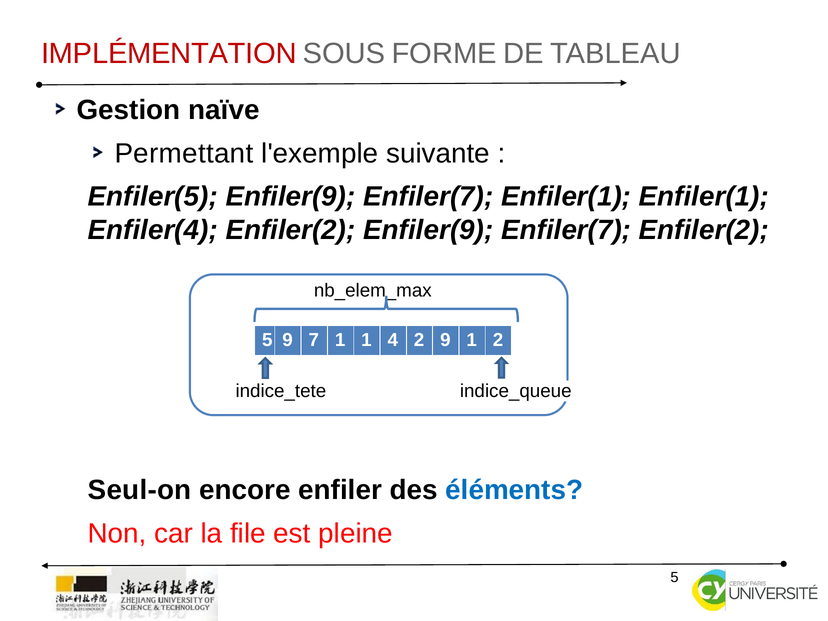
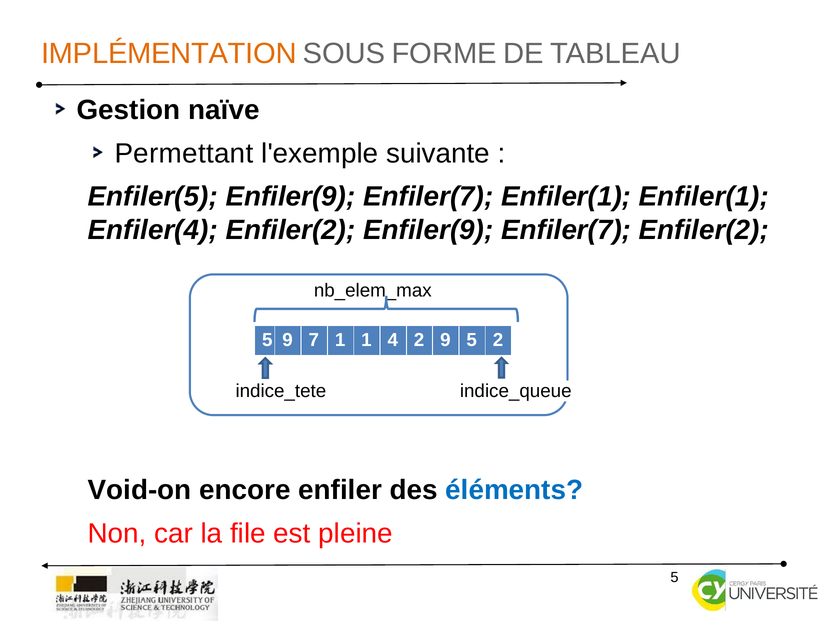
IMPLÉMENTATION colour: red -> orange (169, 54)
9 1: 1 -> 5 (472, 340)
Seul-on: Seul-on -> Void-on (140, 490)
